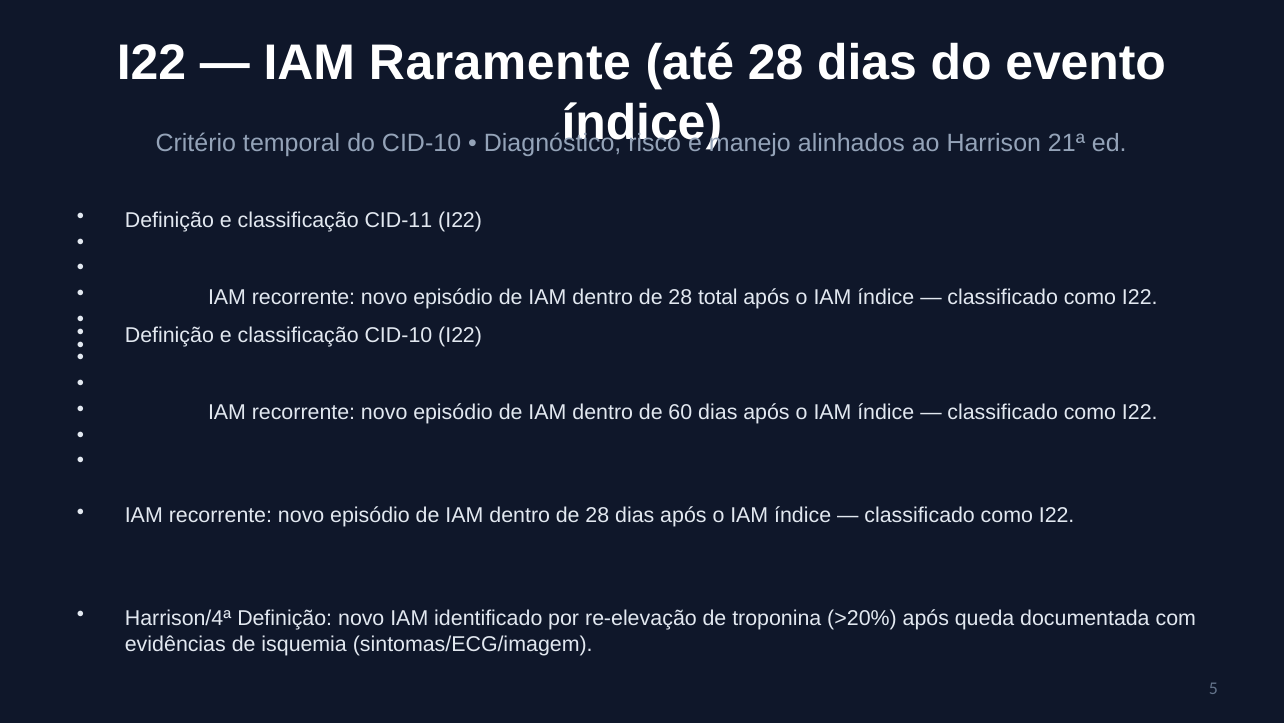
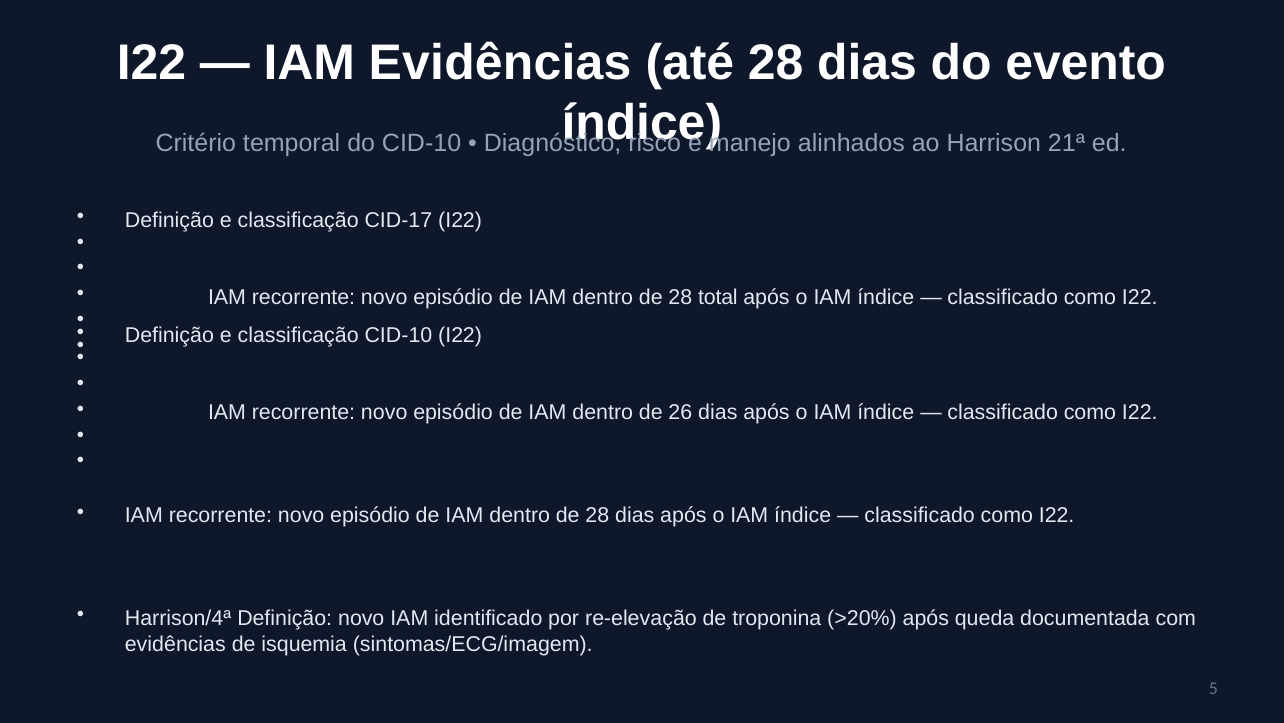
IAM Raramente: Raramente -> Evidências (500, 63)
CID‑11: CID‑11 -> CID‑17 (398, 220)
60: 60 -> 26 (680, 412)
